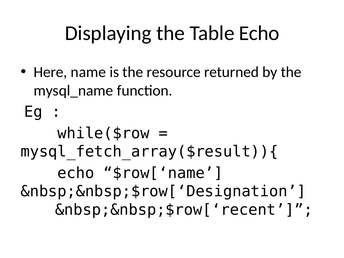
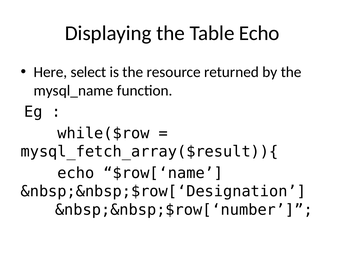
name: name -> select (88, 72)
&nbsp;&nbsp;$row[‘recent: &nbsp;&nbsp;$row[‘recent -> &nbsp;&nbsp;$row[‘number (184, 210)
